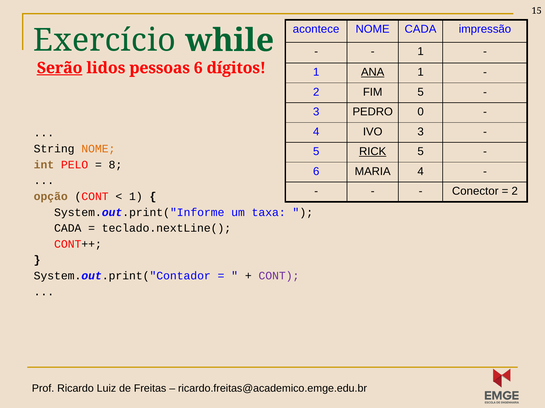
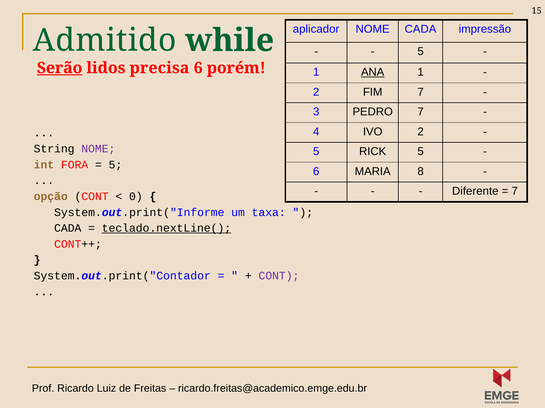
acontece: acontece -> aplicador (316, 29)
Exercício: Exercício -> Admitido (105, 41)
1: 1 -> 5 (421, 52)
pessoas: pessoas -> precisa (159, 68)
dígitos: dígitos -> porém (236, 68)
FIM 5: 5 -> 7 (421, 92)
PEDRO 0: 0 -> 7 (421, 112)
IVO 3: 3 -> 2 (421, 132)
NOME colour: orange -> purple (98, 149)
RICK underline: present -> none (373, 152)
PELO: PELO -> FORA (75, 165)
8: 8 -> 5 (115, 165)
MARIA 4: 4 -> 8 (421, 172)
Conector: Conector -> Diferente (475, 192)
2: 2 -> 7 (515, 192)
1: 1 -> 0 (136, 197)
teclado.nextLine( underline: none -> present (166, 229)
